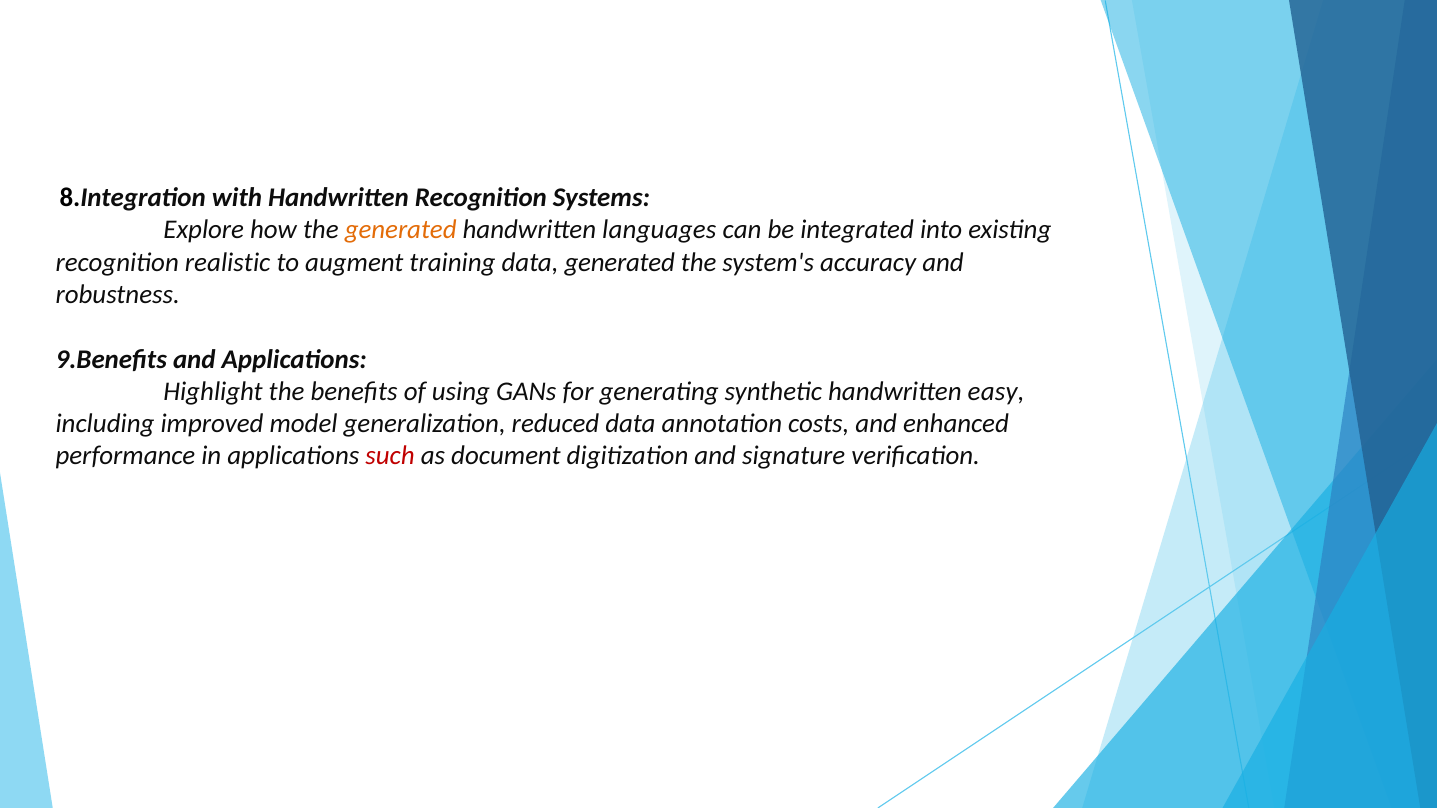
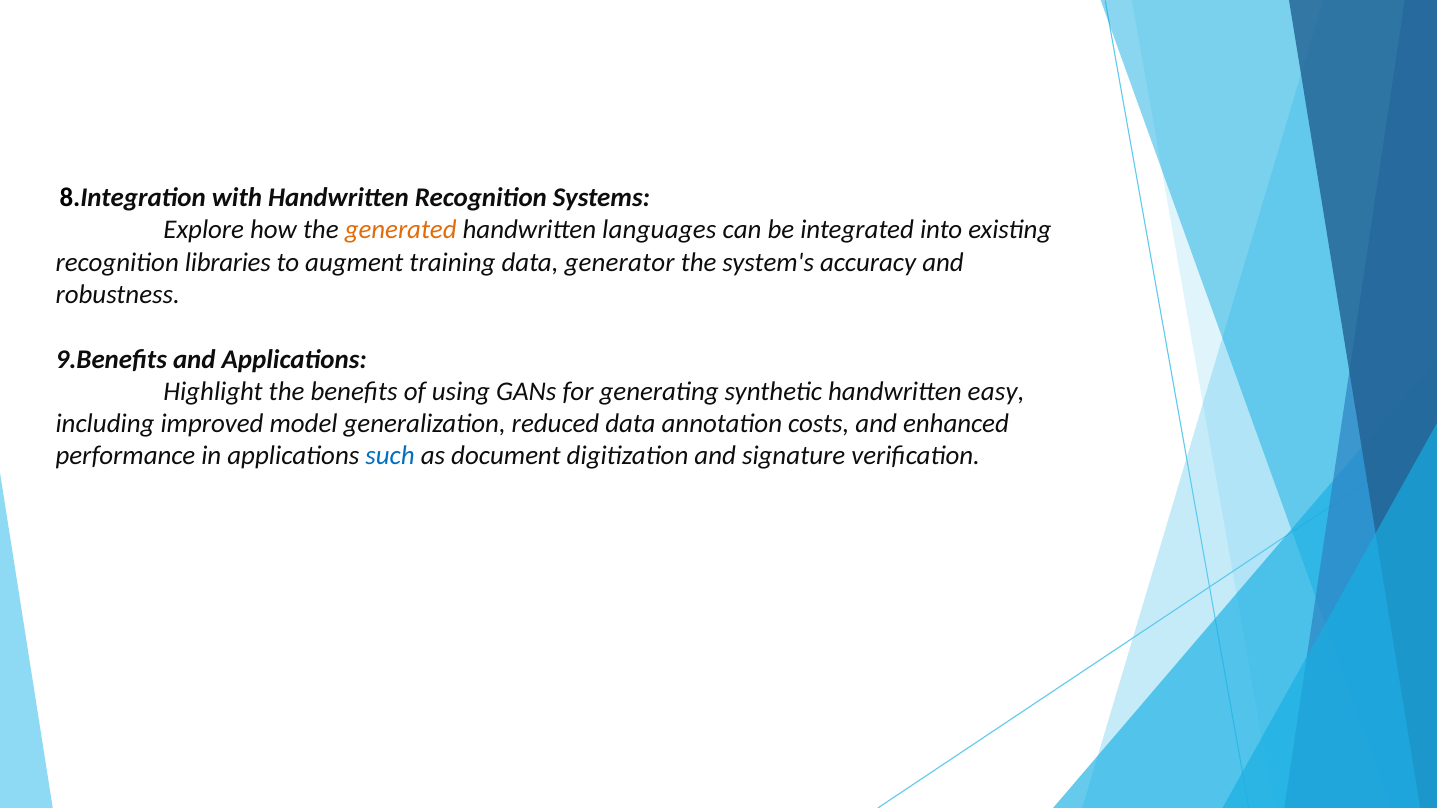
realistic: realistic -> libraries (228, 262)
data generated: generated -> generator (620, 262)
such colour: red -> blue (390, 456)
